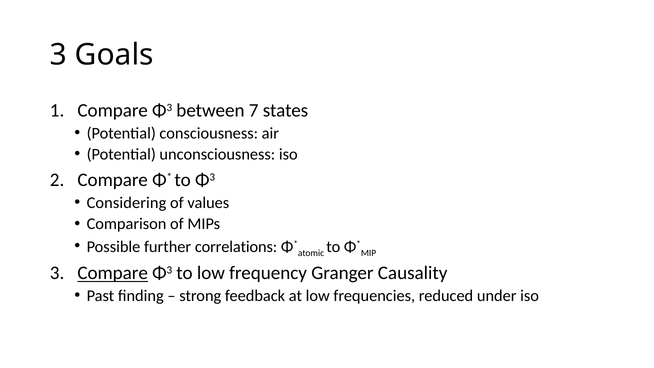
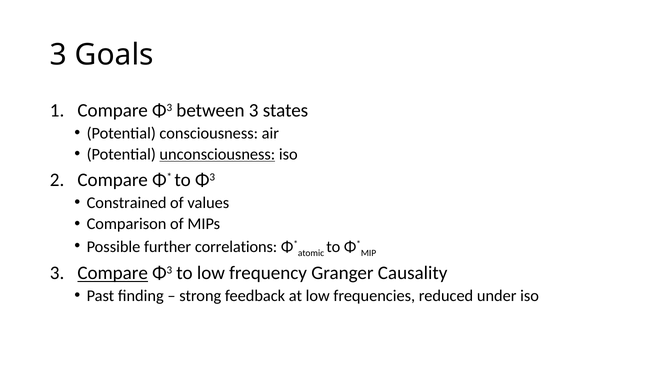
between 7: 7 -> 3 (254, 111)
unconsciousness underline: none -> present (217, 154)
Considering: Considering -> Constrained (127, 203)
